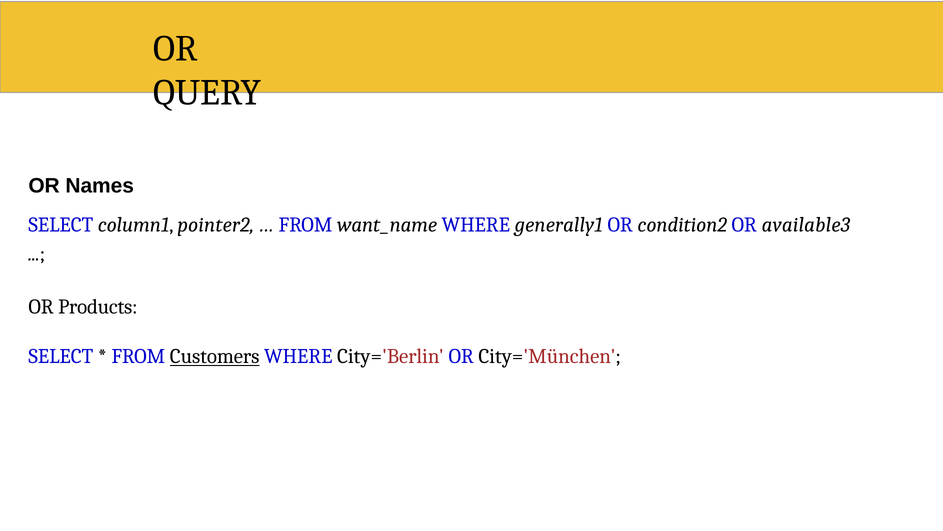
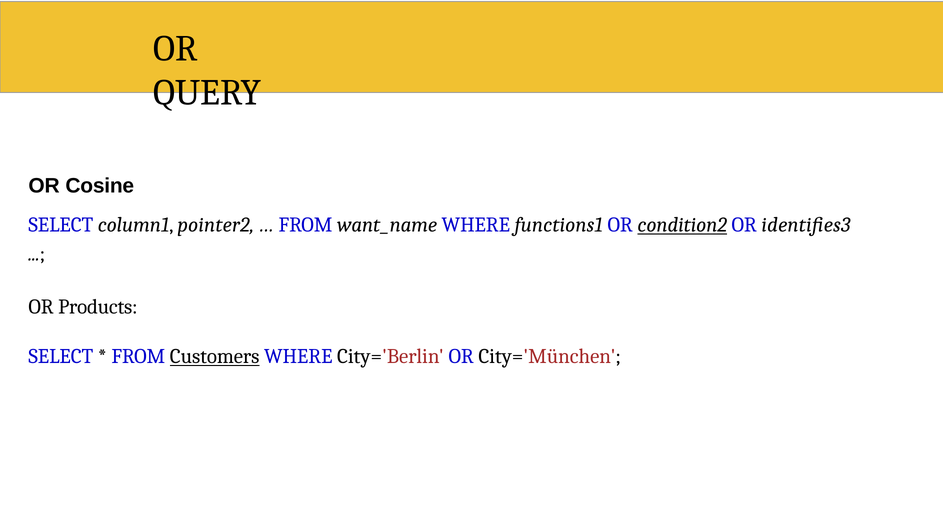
Names: Names -> Cosine (100, 185)
generally1: generally1 -> functions1 (559, 225)
condition2 underline: none -> present (682, 225)
available3: available3 -> identiﬁes3 (806, 225)
